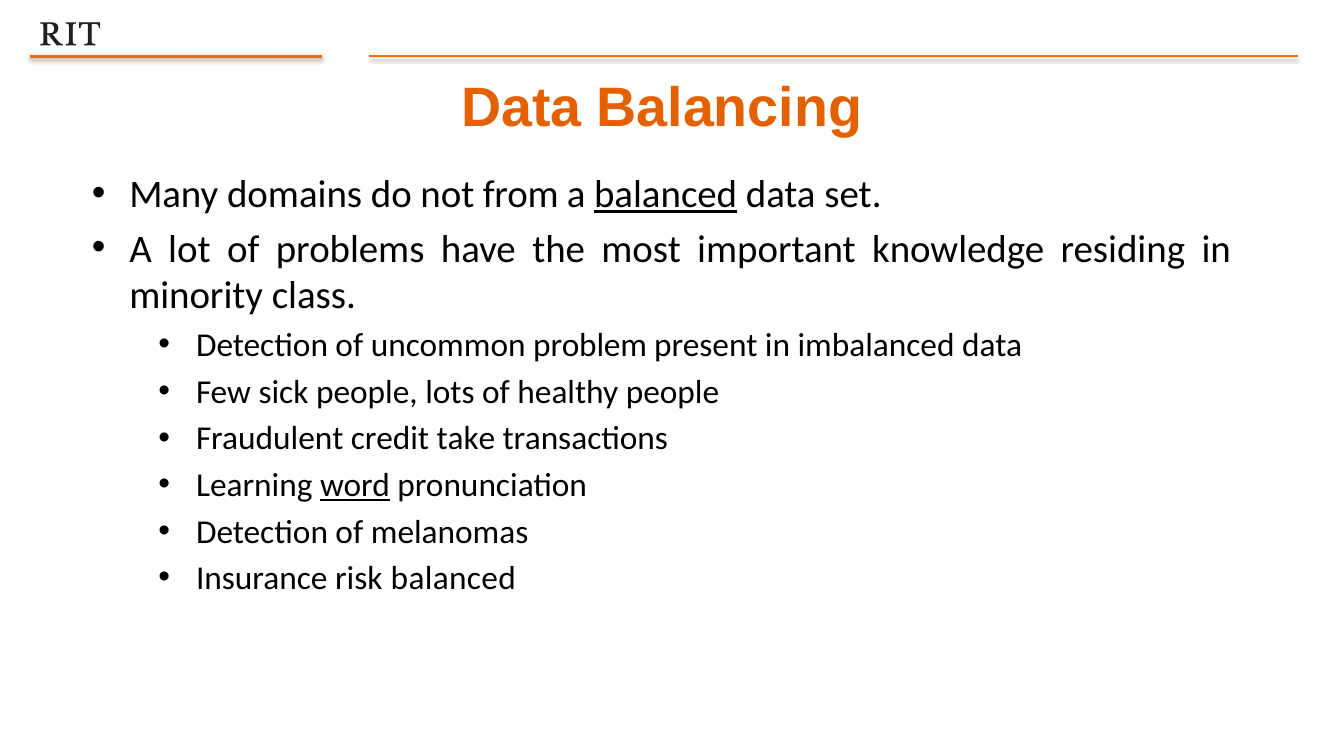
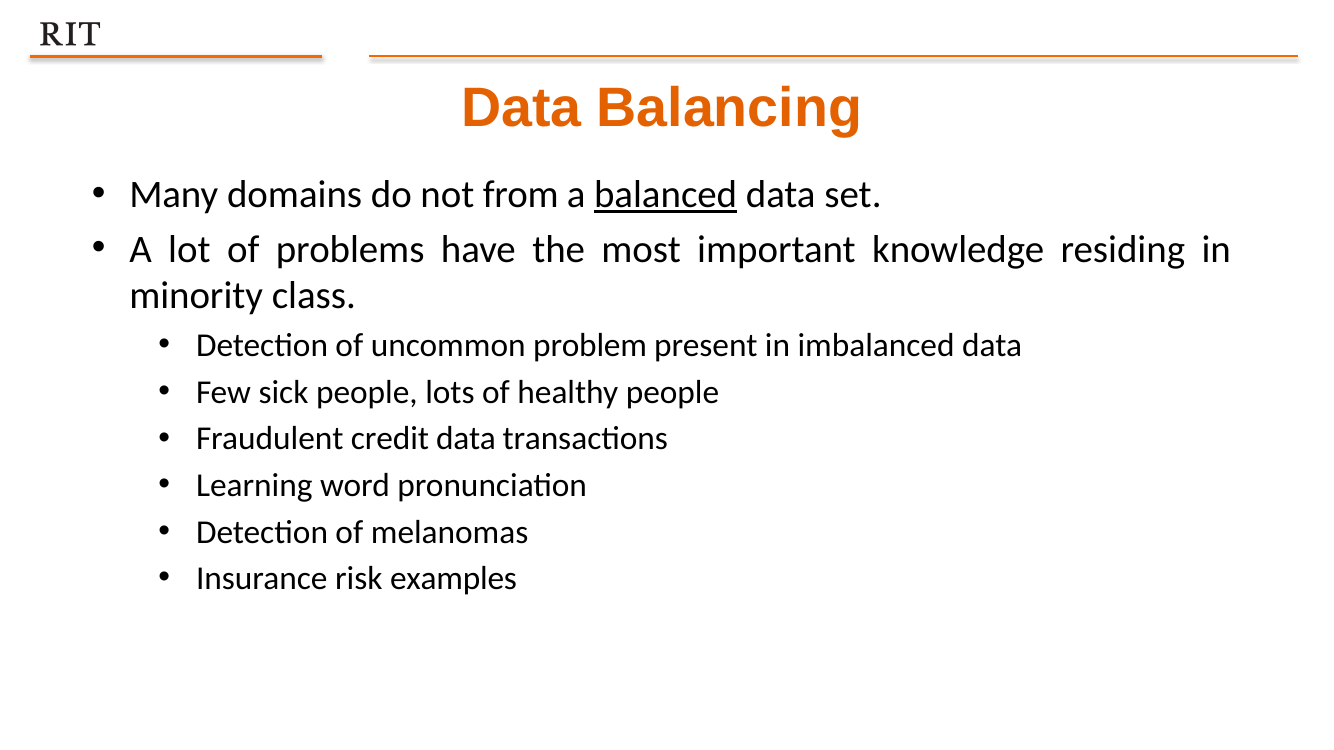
credit take: take -> data (466, 439)
word underline: present -> none (355, 486)
risk balanced: balanced -> examples (454, 579)
